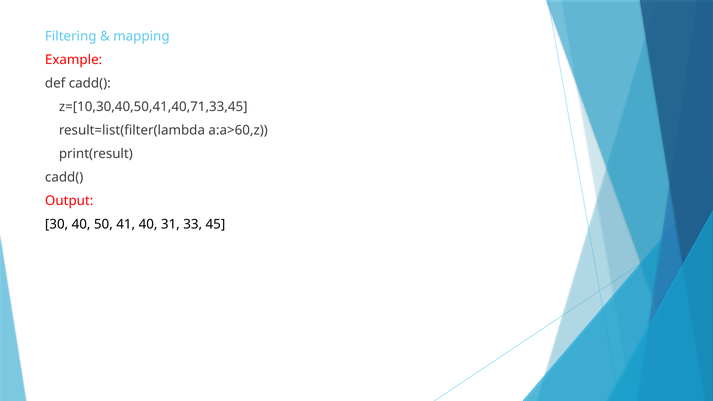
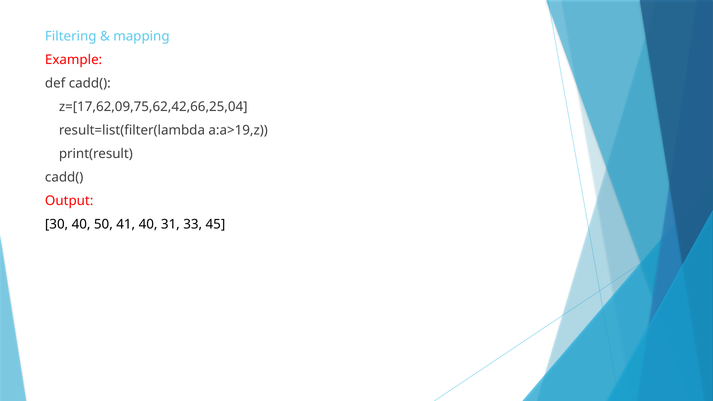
z=[10,30,40,50,41,40,71,33,45: z=[10,30,40,50,41,40,71,33,45 -> z=[17,62,09,75,62,42,66,25,04 (153, 107)
a:a>60,z: a:a>60,z -> a:a>19,z (238, 130)
